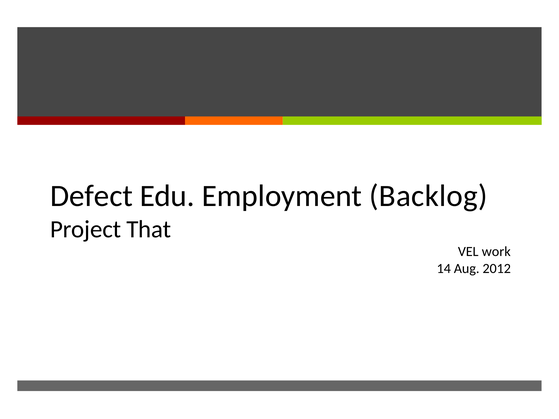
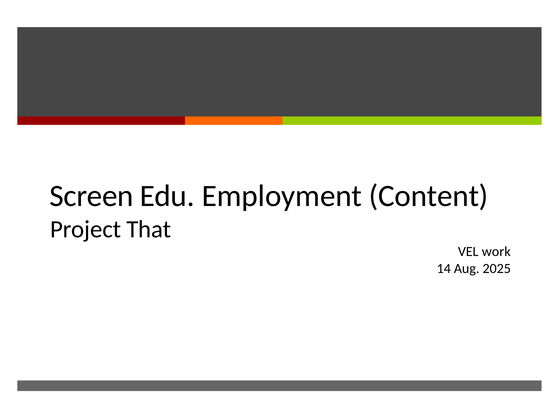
Defect: Defect -> Screen (92, 196)
Backlog: Backlog -> Content (429, 196)
2012: 2012 -> 2025 (497, 269)
